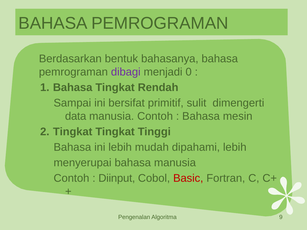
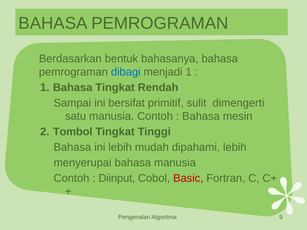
dibagi colour: purple -> blue (126, 72)
menjadi 0: 0 -> 1 (189, 72)
data: data -> satu (76, 116)
2 Tingkat: Tingkat -> Tombol (73, 132)
